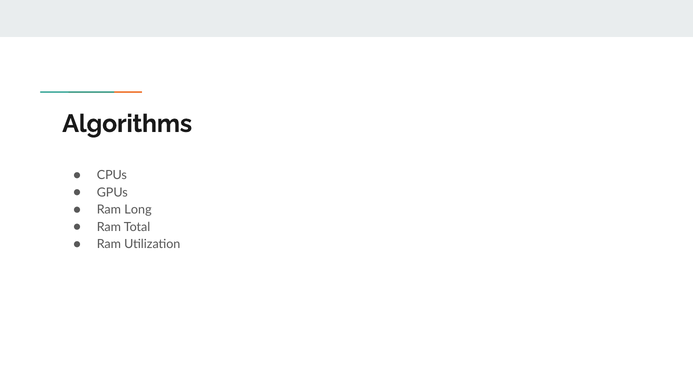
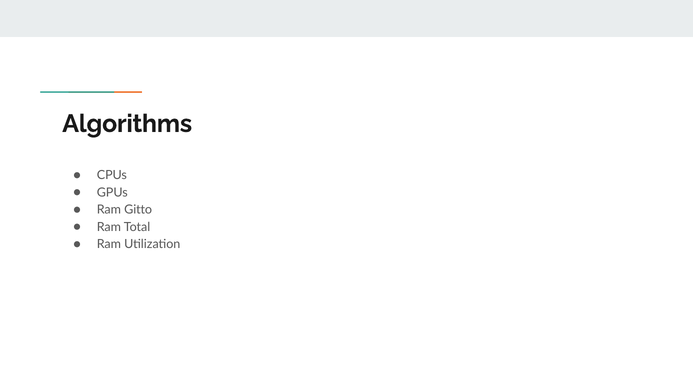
Long: Long -> Gitto (138, 210)
